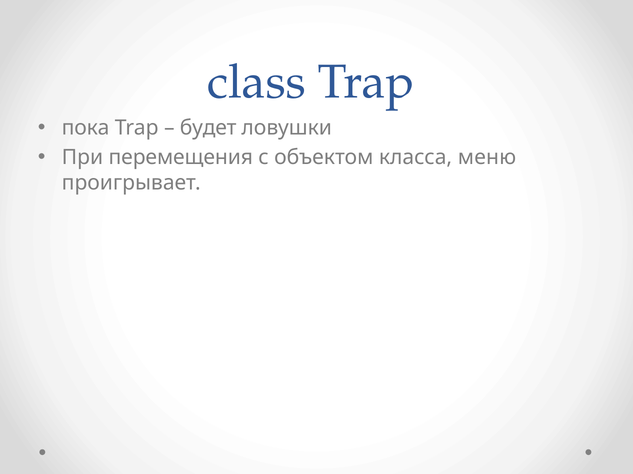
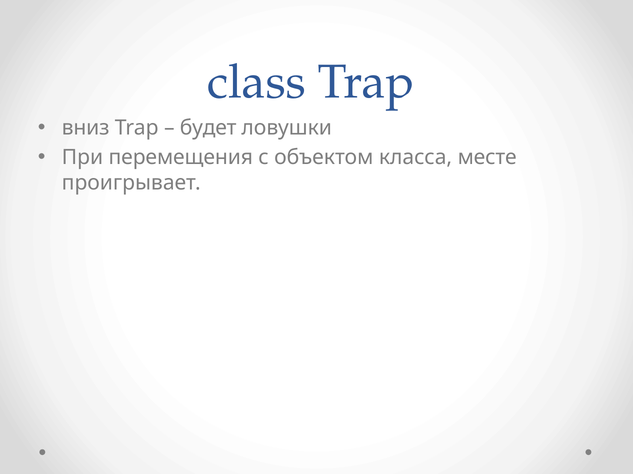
пока: пока -> вниз (86, 128)
меню: меню -> месте (487, 158)
